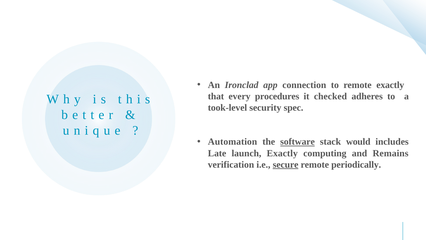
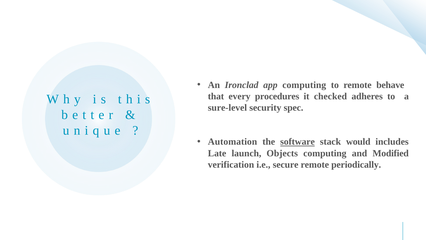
app connection: connection -> computing (304, 85)
remote exactly: exactly -> behave (390, 85)
took-level: took-level -> sure-level (227, 108)
launch Exactly: Exactly -> Objects (282, 153)
Remains: Remains -> Modified (391, 153)
secure underline: present -> none (286, 164)
